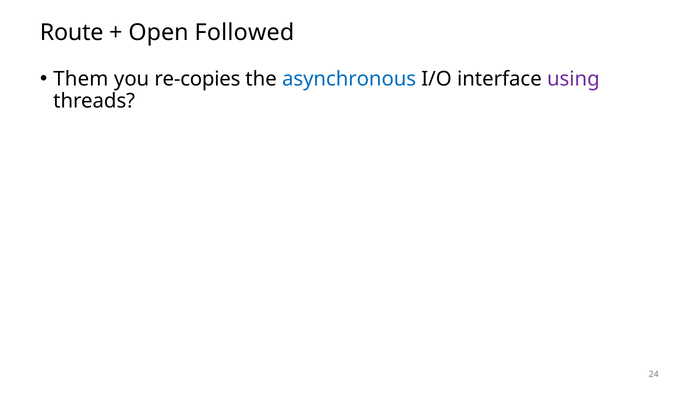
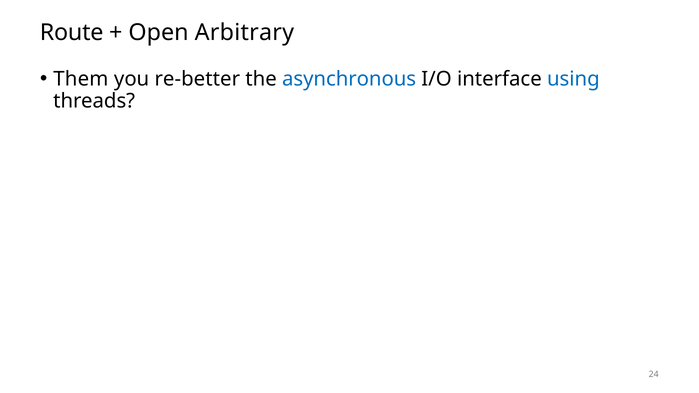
Followed: Followed -> Arbitrary (244, 33)
re-copies: re-copies -> re-better (197, 79)
using colour: purple -> blue (573, 79)
